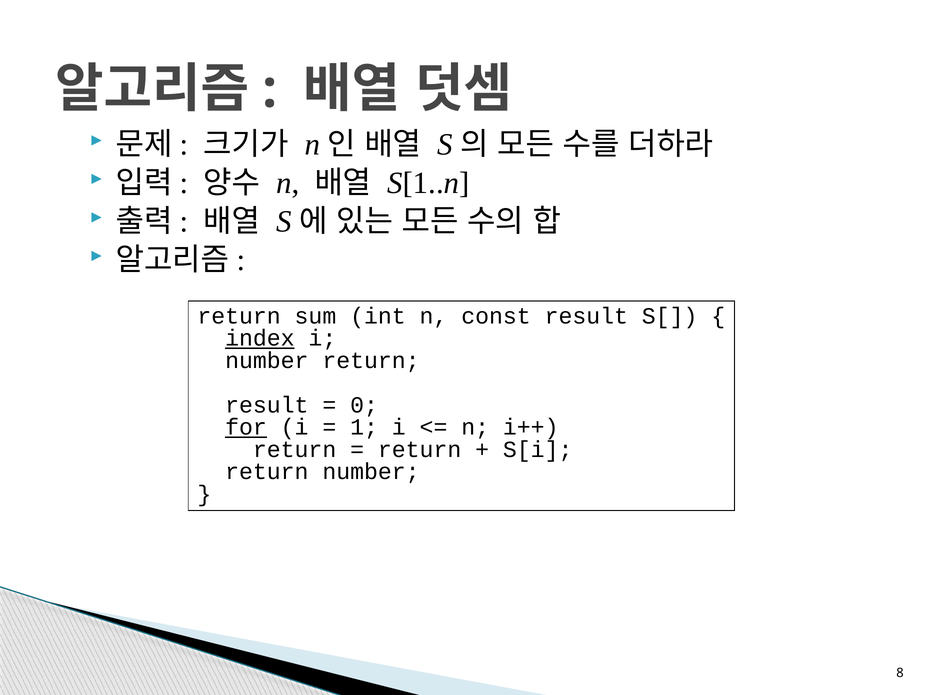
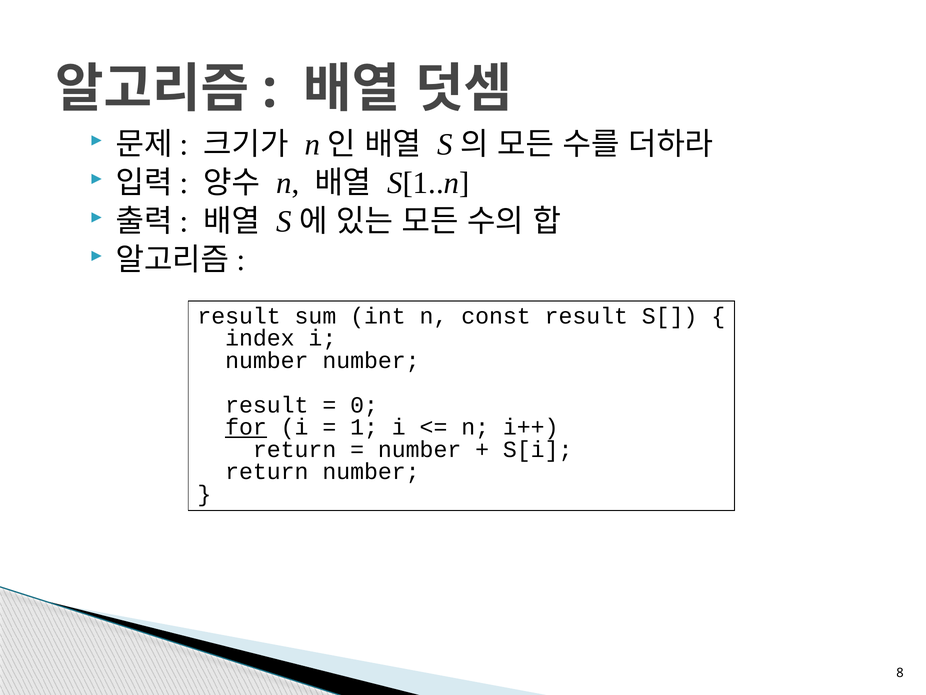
return: return -> result (239, 316)
index underline: present -> none (260, 338)
number return: return -> number (371, 360)
return: return -> number (420, 449)
